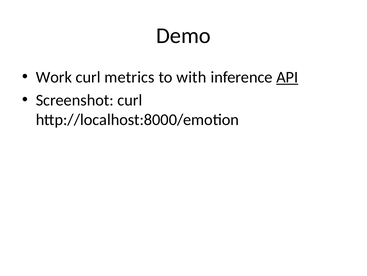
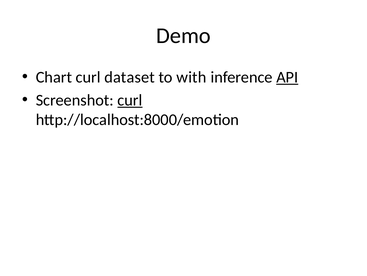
Work: Work -> Chart (54, 77)
metrics: metrics -> dataset (130, 77)
curl underline: none -> present (130, 100)
